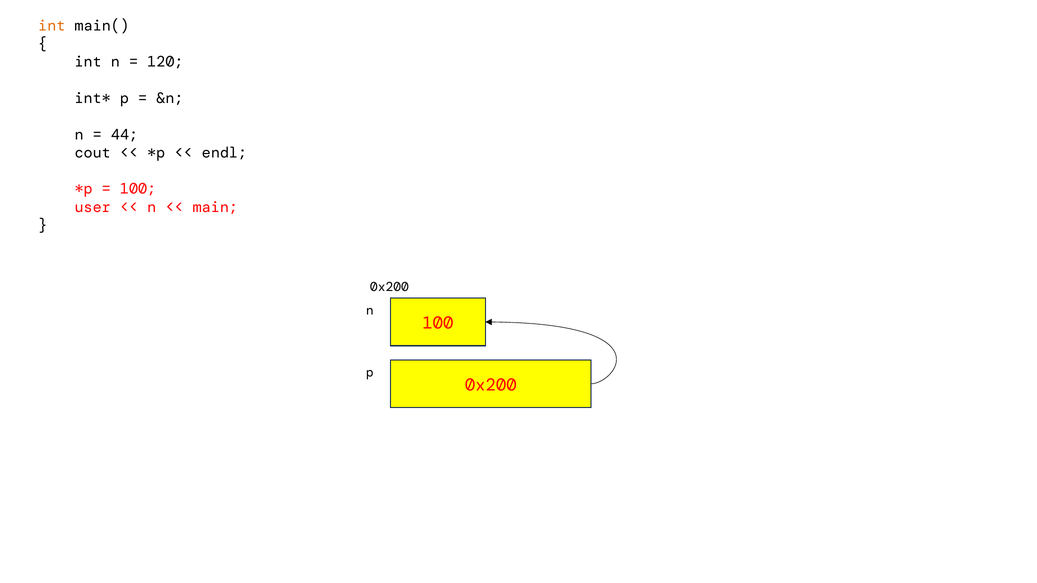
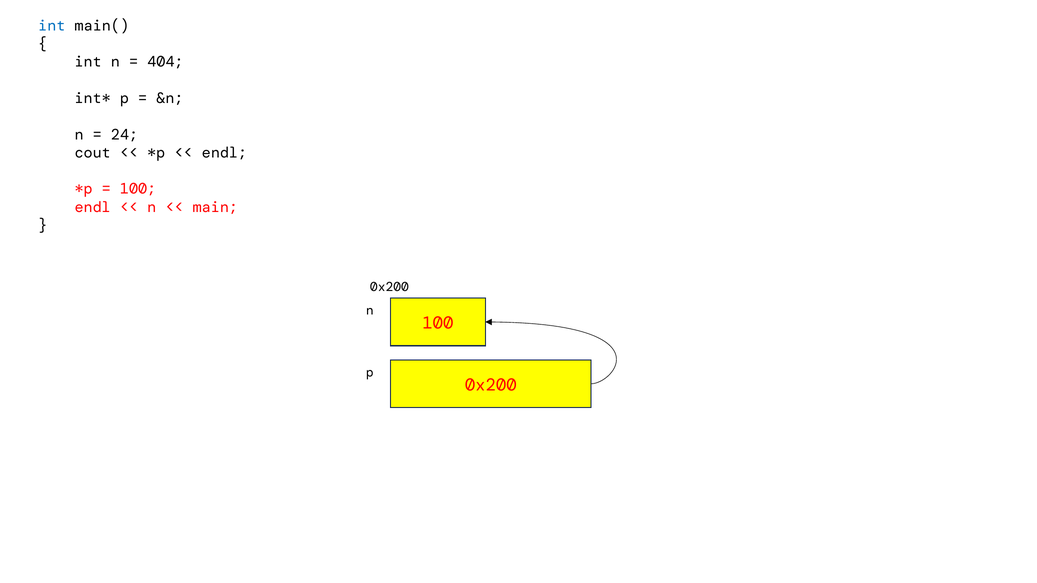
int colour: orange -> blue (52, 26)
120: 120 -> 404 (165, 62)
44: 44 -> 24 (124, 135)
user: user -> endl (93, 207)
